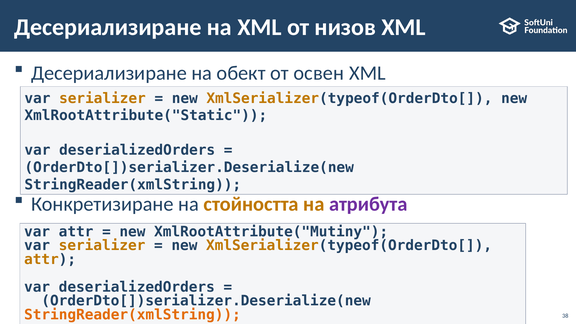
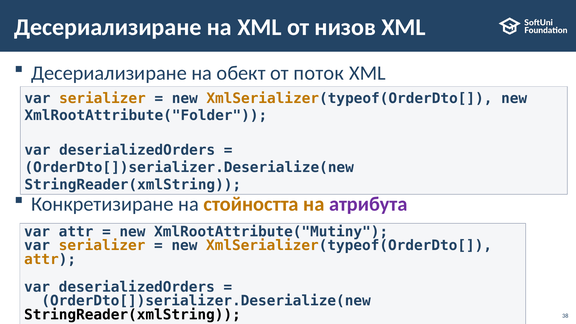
освен: освен -> поток (319, 73)
XmlRootAttribute("Static: XmlRootAttribute("Static -> XmlRootAttribute("Folder (146, 116)
StringReader(xmlString colour: orange -> black (132, 315)
